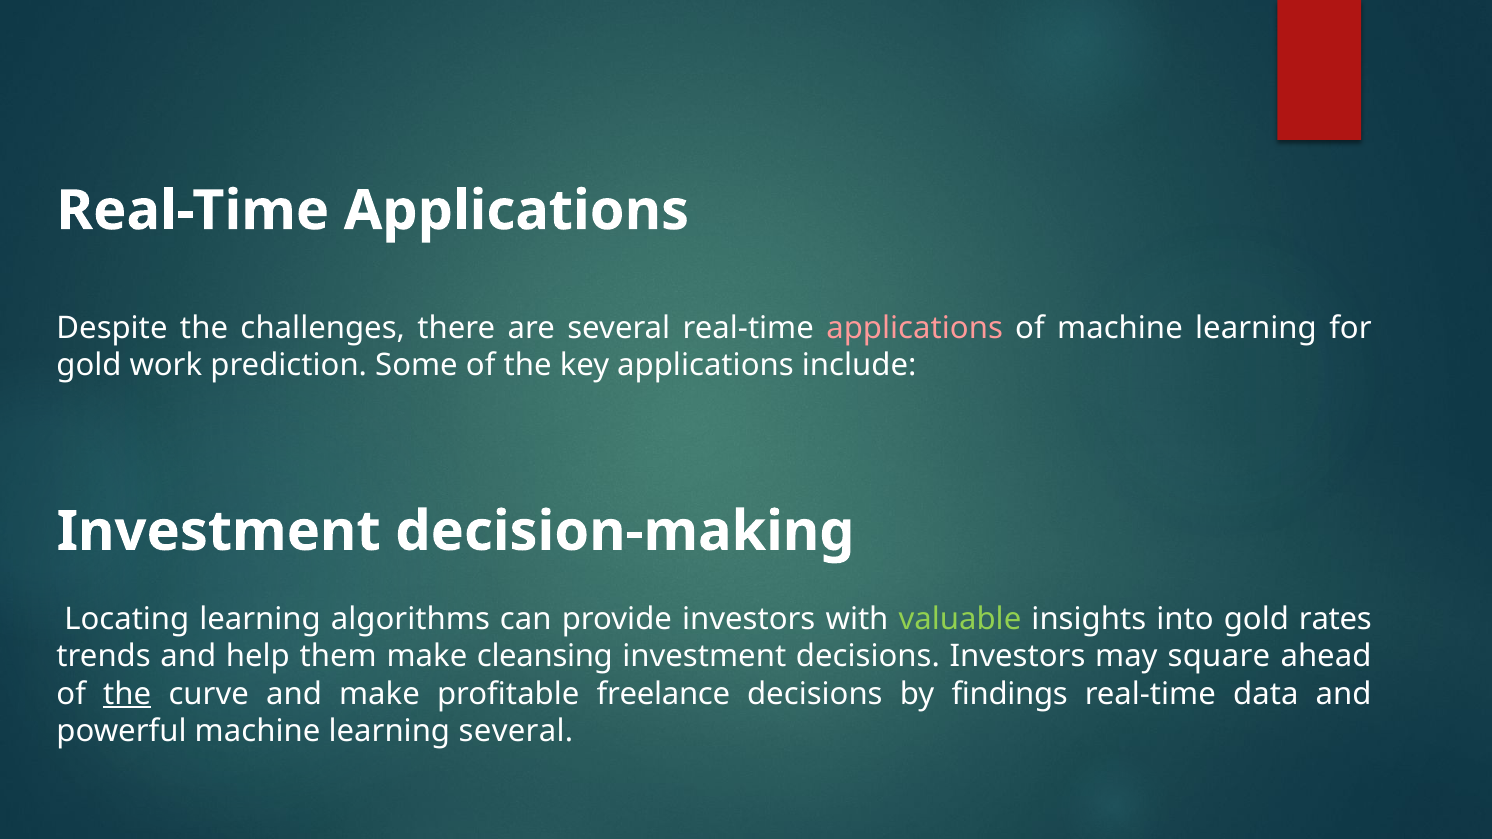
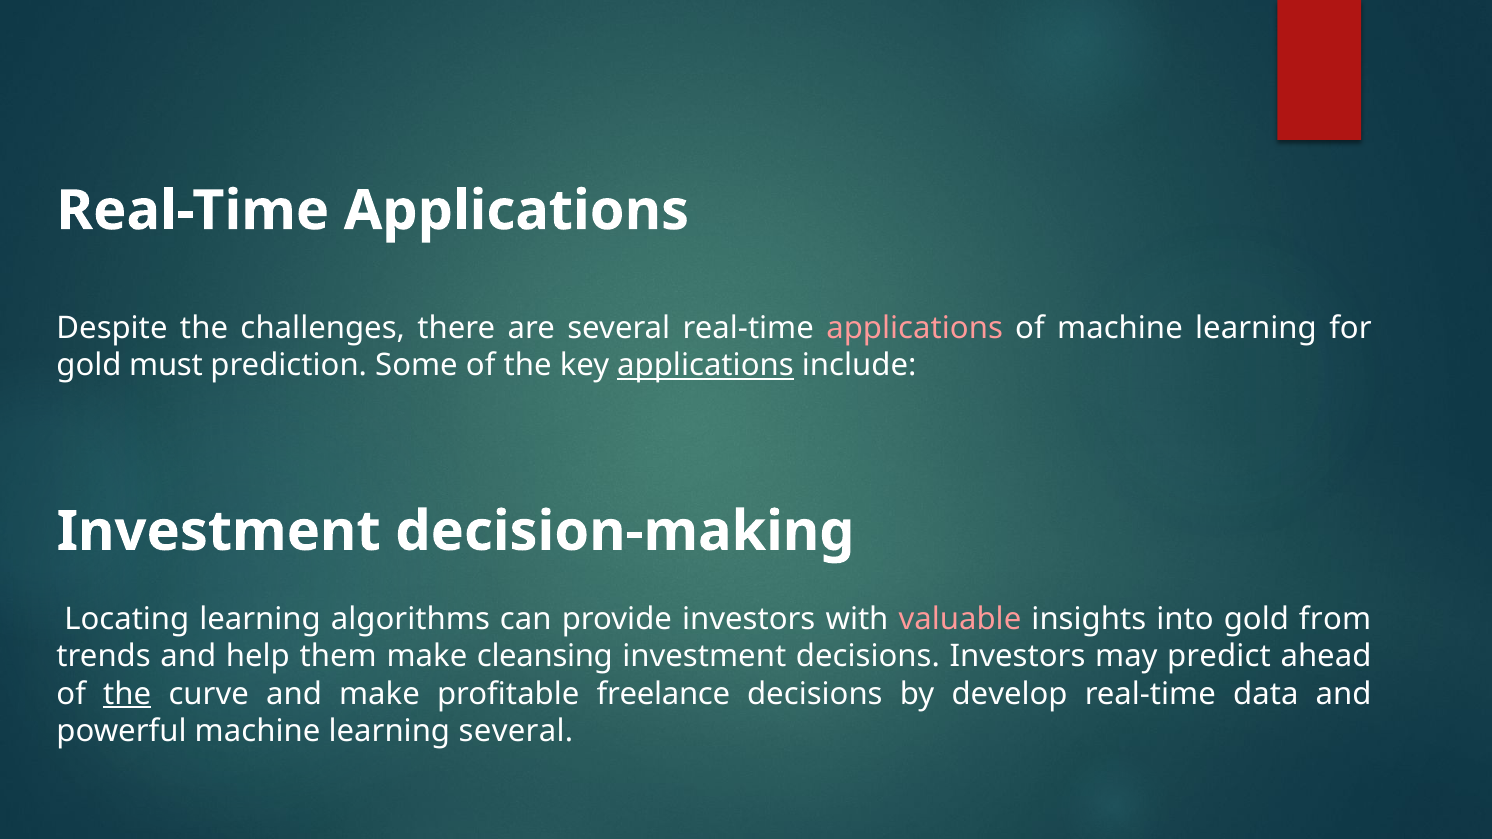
work: work -> must (166, 366)
applications underline: none -> present (705, 366)
valuable colour: light green -> pink (960, 619)
rates: rates -> from (1335, 619)
square: square -> predict (1219, 657)
findings: findings -> develop (1010, 694)
